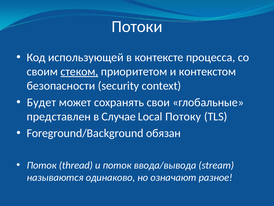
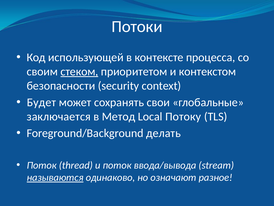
представлен: представлен -> заключается (59, 116)
Случае: Случае -> Метод (119, 116)
обязан: обязан -> делать (163, 133)
называются underline: none -> present (55, 177)
